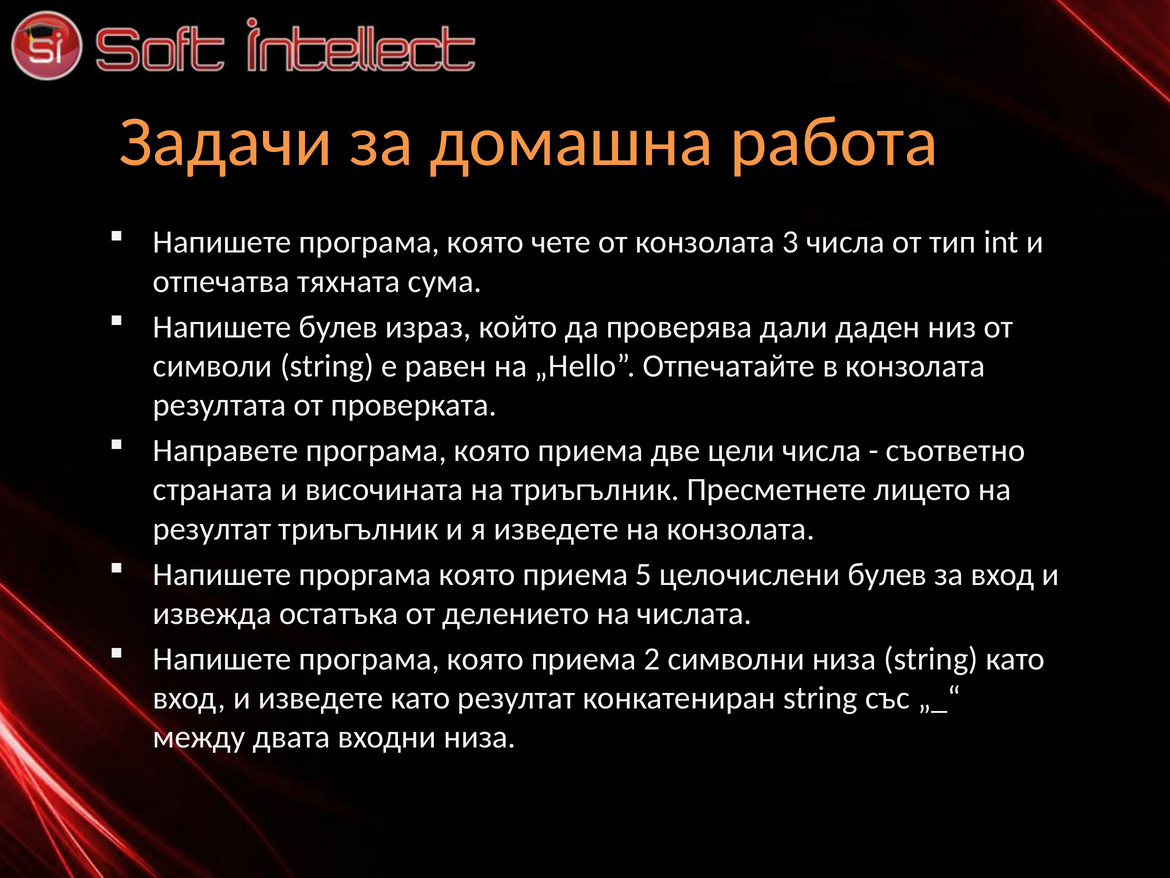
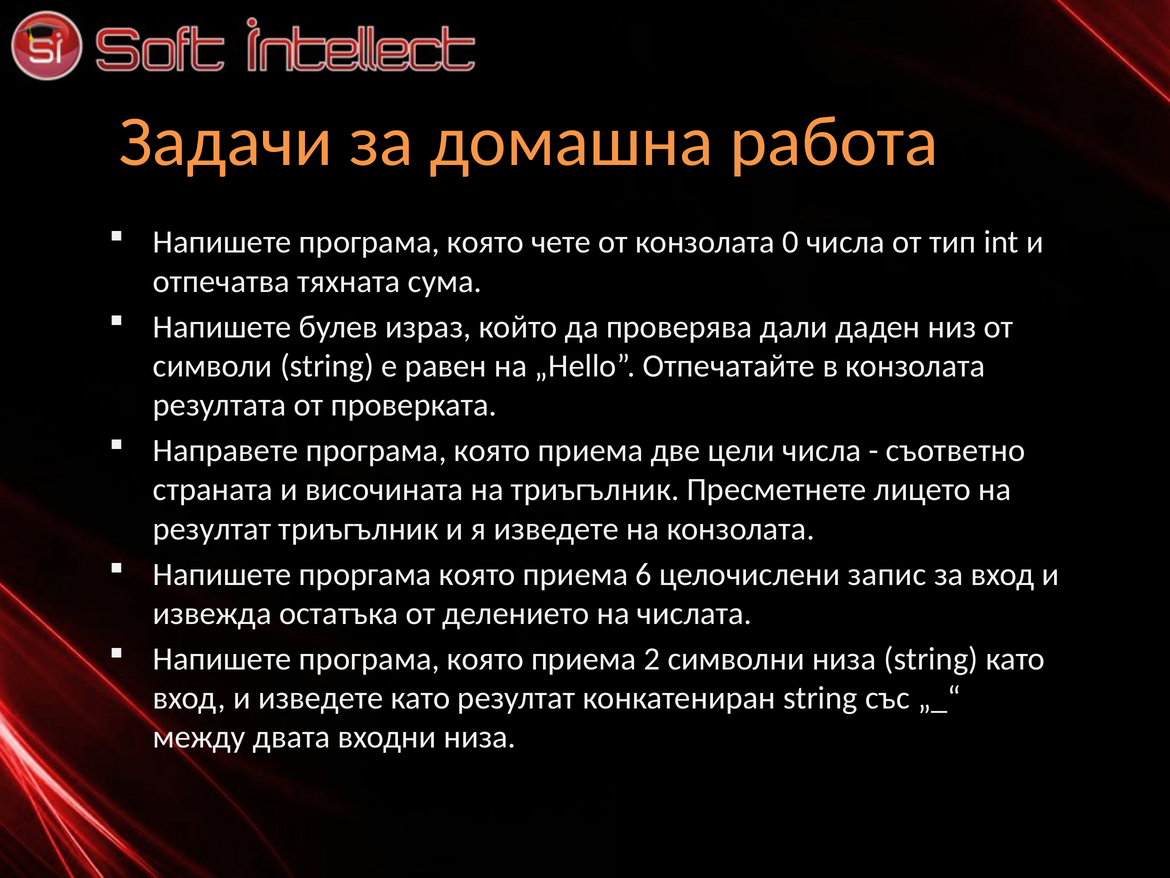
3: 3 -> 0 (791, 242)
5: 5 -> 6 (644, 574)
целочислени булев: булев -> запис (887, 574)
